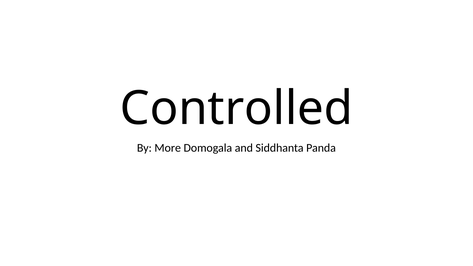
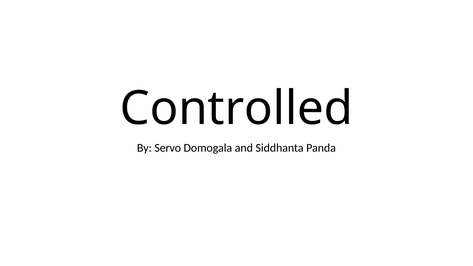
More: More -> Servo (168, 148)
